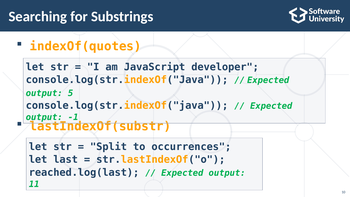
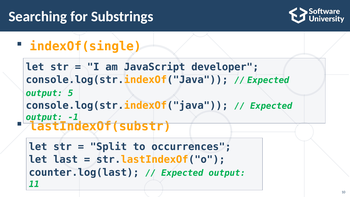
indexOf(quotes: indexOf(quotes -> indexOf(single (86, 46)
reached.log(last: reached.log(last -> counter.log(last (84, 172)
